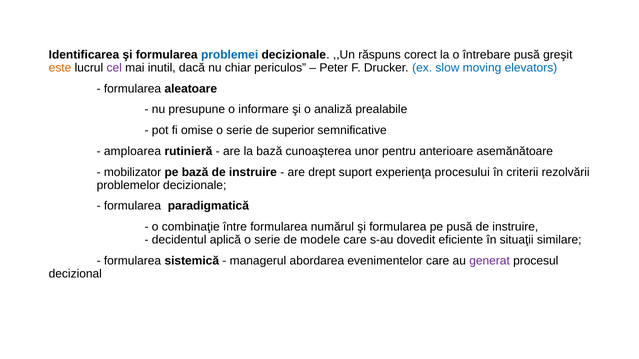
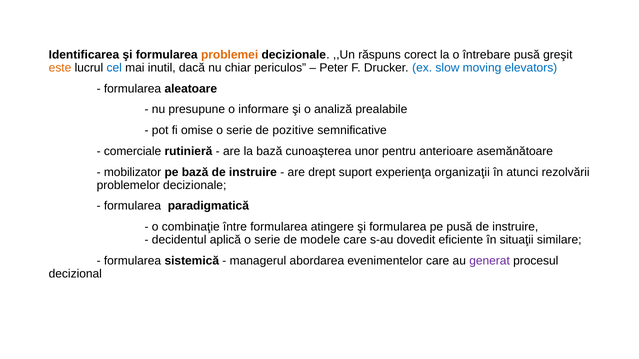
problemei colour: blue -> orange (230, 55)
cel colour: purple -> blue (114, 68)
superior: superior -> pozitive (293, 131)
amploarea: amploarea -> comerciale (133, 151)
procesului: procesului -> organizaţii (462, 172)
criterii: criterii -> atunci (522, 172)
numărul: numărul -> atingere (332, 227)
